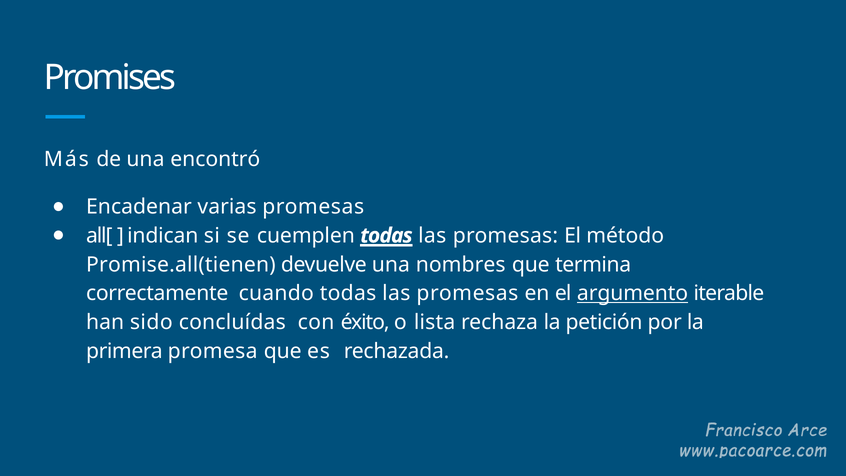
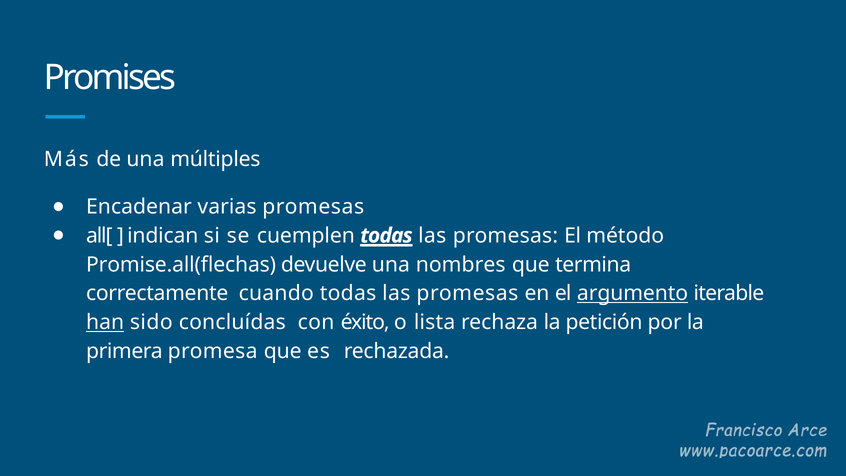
encontró: encontró -> múltiples (215, 159)
Promise.all(tienen: Promise.all(tienen -> Promise.all(ﬂechas (181, 264)
han underline: none -> present (105, 322)
